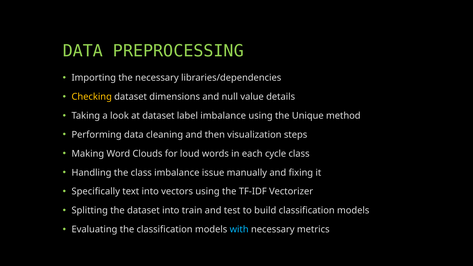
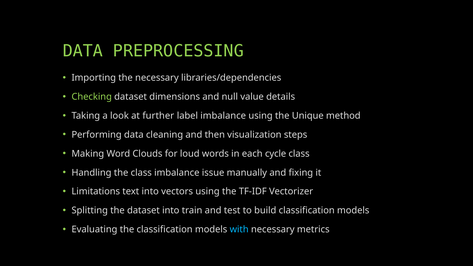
Checking colour: yellow -> light green (92, 97)
at dataset: dataset -> further (158, 116)
Specifically: Specifically -> Limitations (96, 192)
